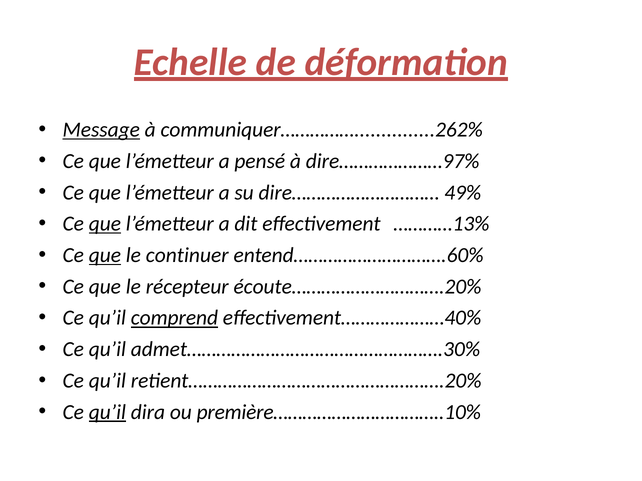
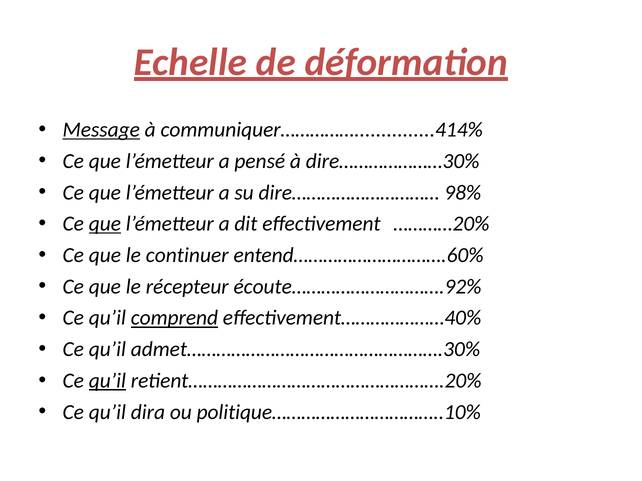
communiquer……………...............262%: communiquer……………...............262% -> communiquer……………...............414% (322, 130)
dire…………………97%: dire…………………97% -> dire…………………30% (393, 161)
49%: 49% -> 98% (463, 193)
…………13%: …………13% -> …………20% (442, 224)
que underline: present -> none (105, 255)
écoute………………………….20%: écoute………………………….20% -> écoute………………………….92% (358, 287)
qu’il underline: none -> present (107, 381)
qu’il underline: present -> none (107, 412)
première……………………………..10%: première……………………………..10% -> politique……………………………..10% (339, 412)
